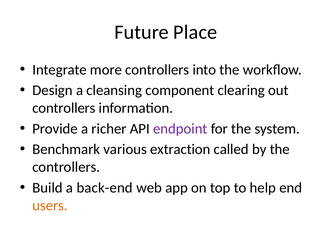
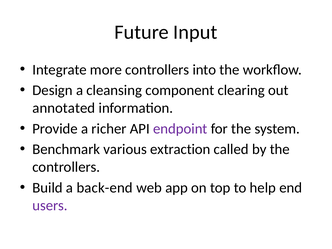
Place: Place -> Input (195, 32)
controllers: controllers -> annotated (64, 108)
users colour: orange -> purple (50, 205)
